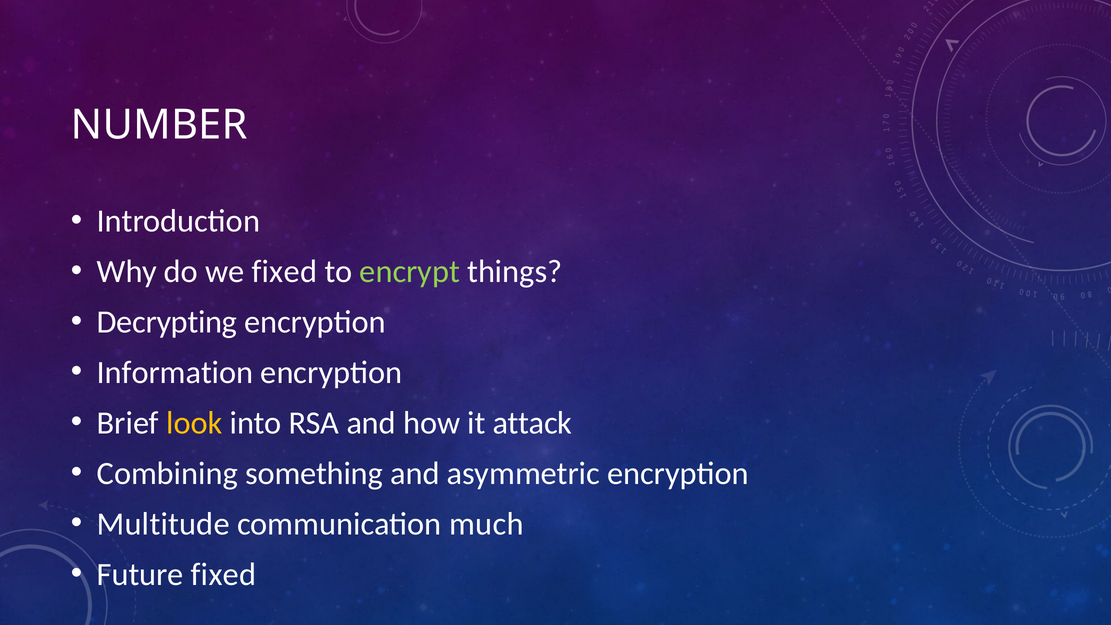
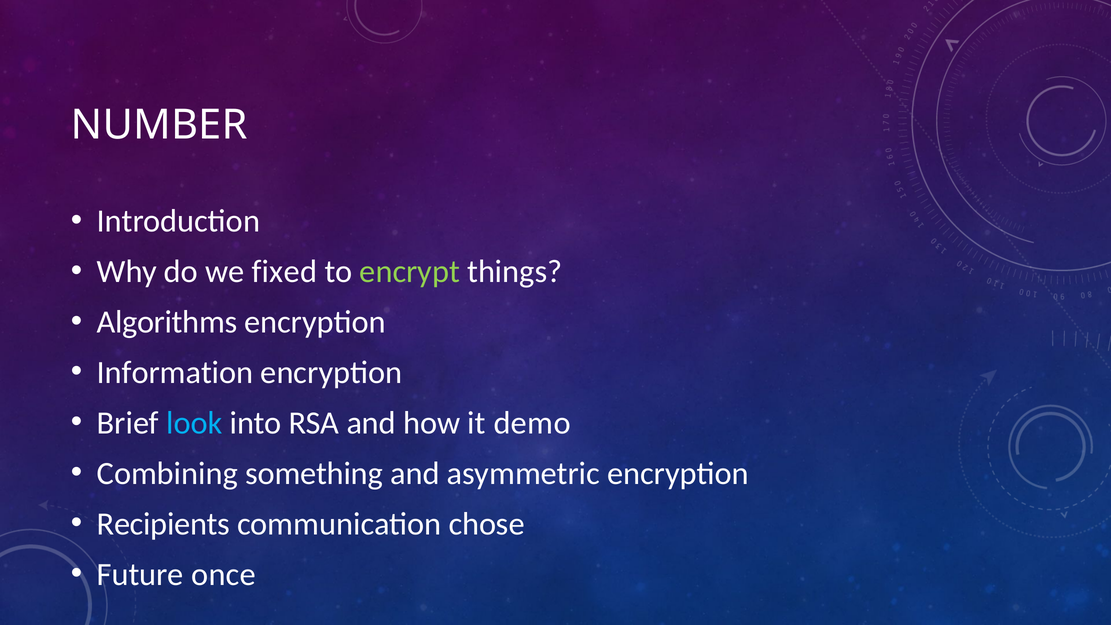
Decrypting: Decrypting -> Algorithms (167, 322)
look colour: yellow -> light blue (194, 423)
attack: attack -> demo (532, 423)
Multitude: Multitude -> Recipients (163, 524)
much: much -> chose (487, 524)
Future fixed: fixed -> once (224, 574)
